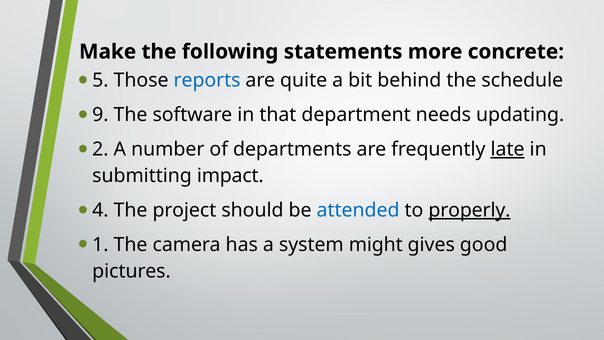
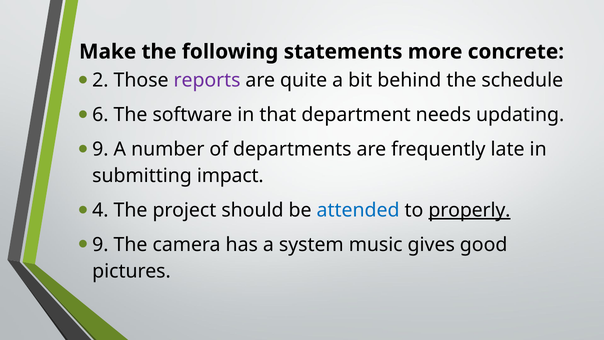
5: 5 -> 2 (100, 80)
reports colour: blue -> purple (207, 80)
9: 9 -> 6 (100, 115)
2: 2 -> 9 (100, 149)
late underline: present -> none (508, 149)
1: 1 -> 9 (100, 245)
might: might -> music (376, 245)
